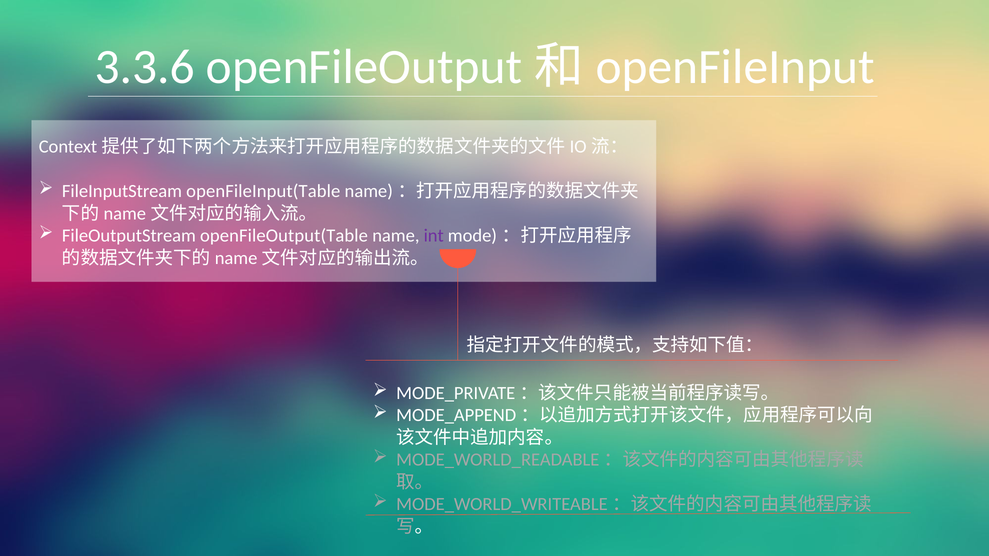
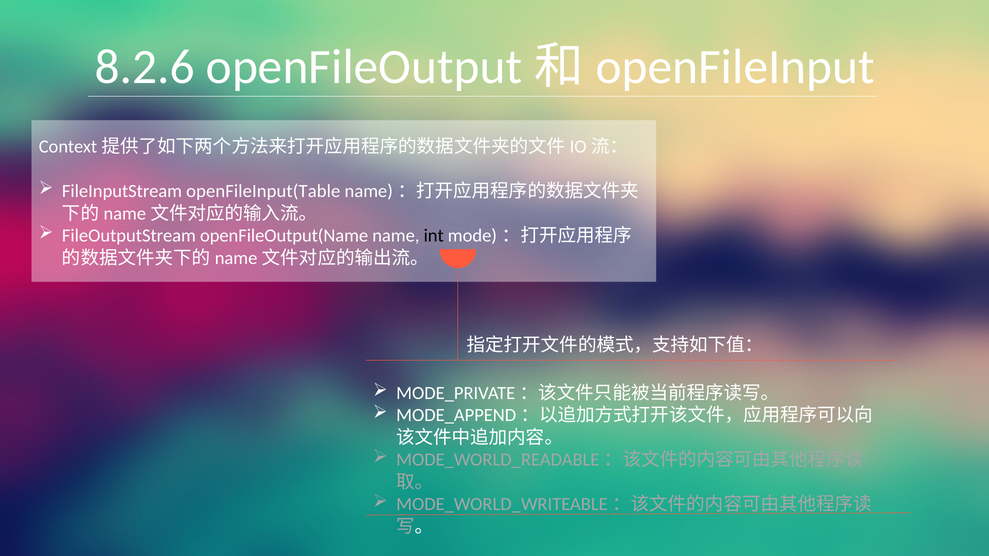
3.3.6: 3.3.6 -> 8.2.6 (145, 67)
openFileOutput(Table: openFileOutput(Table -> openFileOutput(Name (284, 236)
int colour: purple -> black (434, 236)
